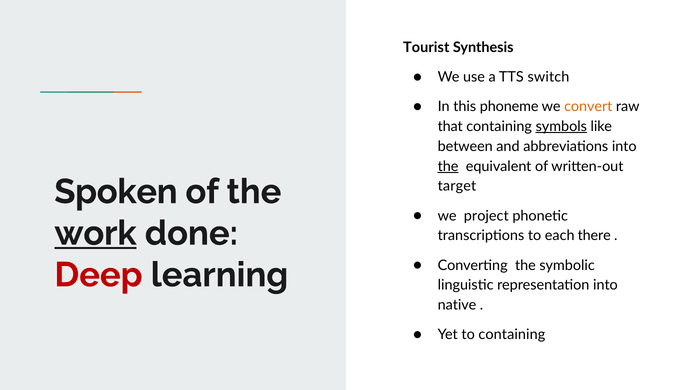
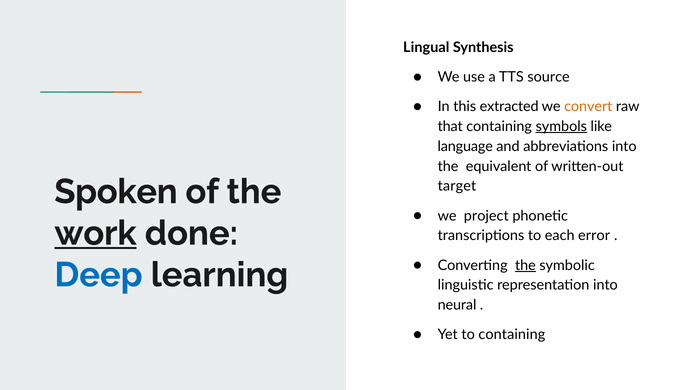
Tourist: Tourist -> Lingual (426, 47)
switch: switch -> source (549, 77)
phoneme: phoneme -> extracted (509, 106)
between: between -> language (465, 146)
the underline: present -> none (448, 166)
there: there -> error (594, 235)
Deep colour: red -> blue (99, 274)
the underline: none -> present (525, 265)
native: native -> neural (457, 305)
